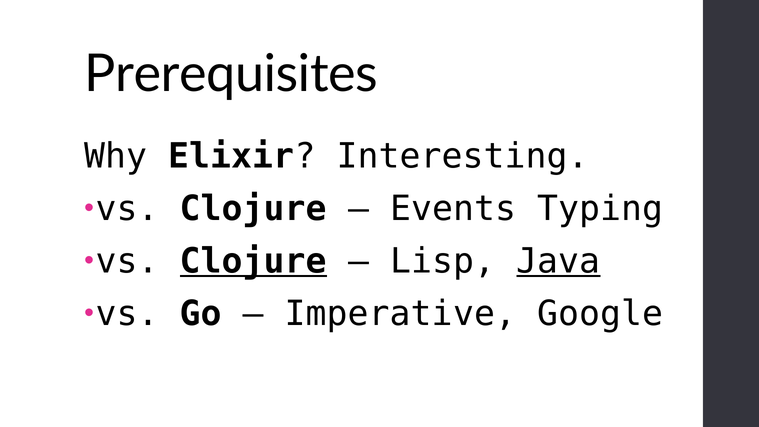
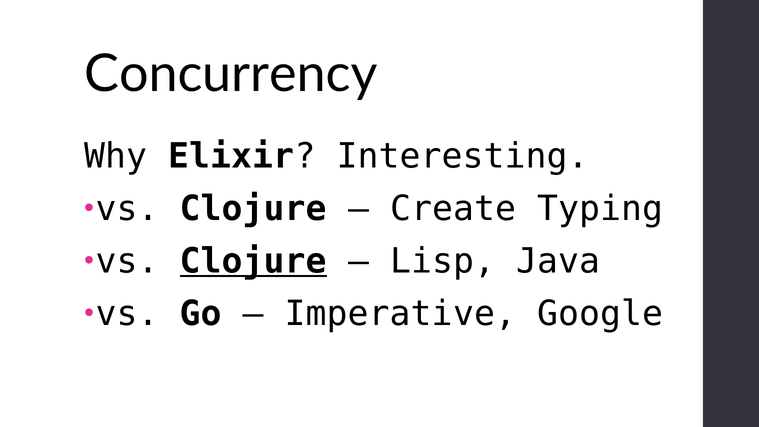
Prerequisites: Prerequisites -> Concurrency (231, 74)
Events: Events -> Create (453, 209)
Java underline: present -> none (558, 261)
